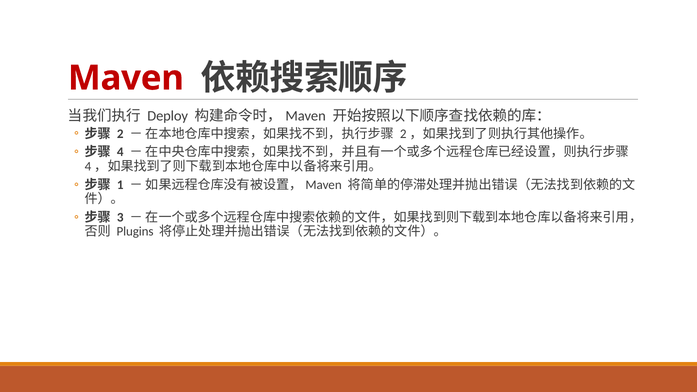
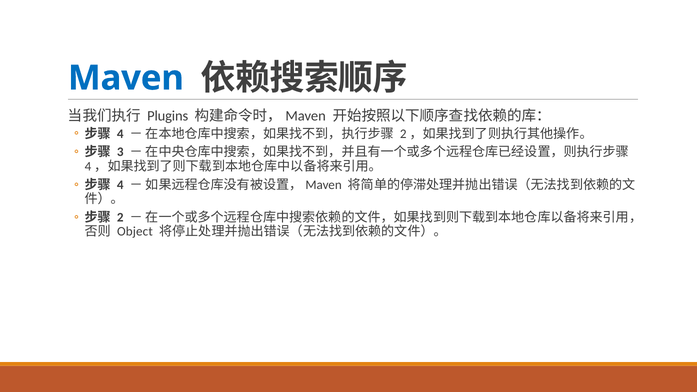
Maven colour: red -> blue (126, 78)
Deploy: Deploy -> Plugins (168, 116)
2: 2 -> 4 (120, 134)
4: 4 -> 3 (120, 152)
1: 1 -> 4 (120, 185)
3: 3 -> 2 (120, 217)
Plugins: Plugins -> Object (135, 232)
